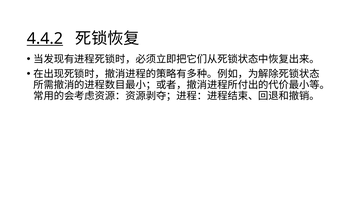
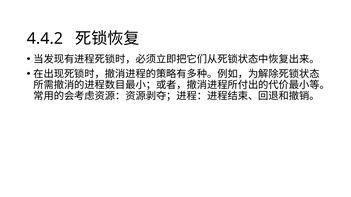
4.4.2 underline: present -> none (45, 39)
